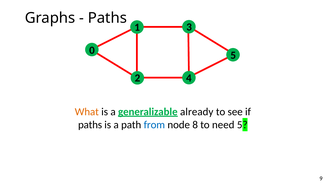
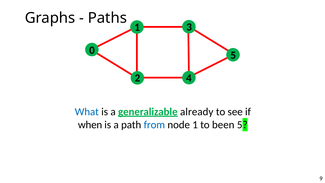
What colour: orange -> blue (87, 112)
paths: paths -> when (90, 125)
node 8: 8 -> 1 (195, 125)
need: need -> been (223, 125)
